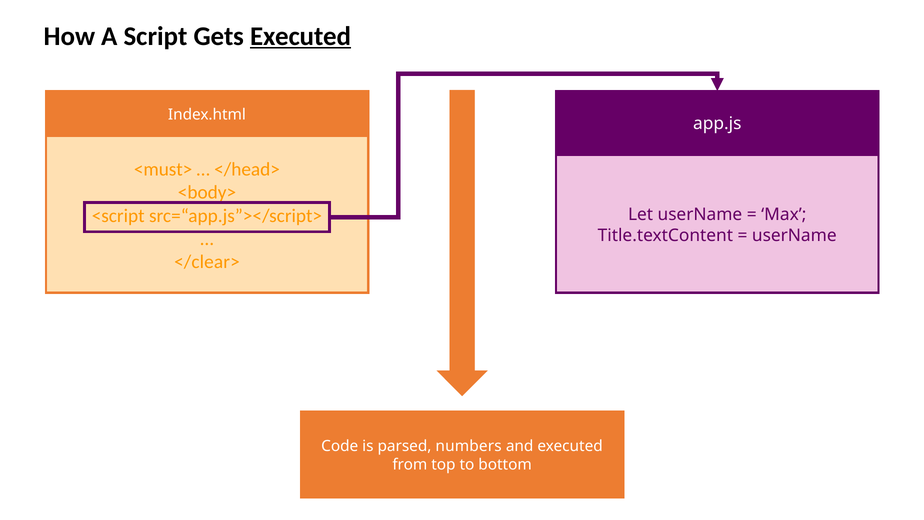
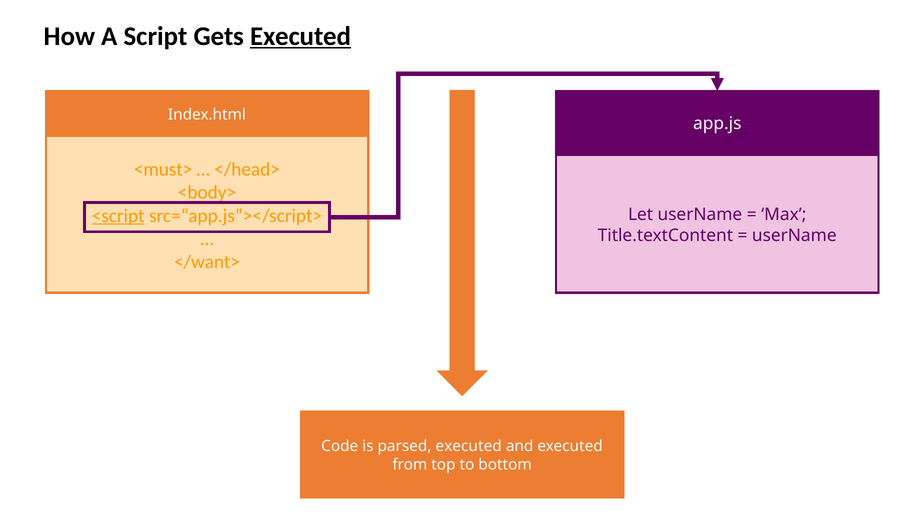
<script underline: none -> present (118, 216)
</clear>: </clear> -> </want> (207, 262)
parsed numbers: numbers -> executed (469, 446)
